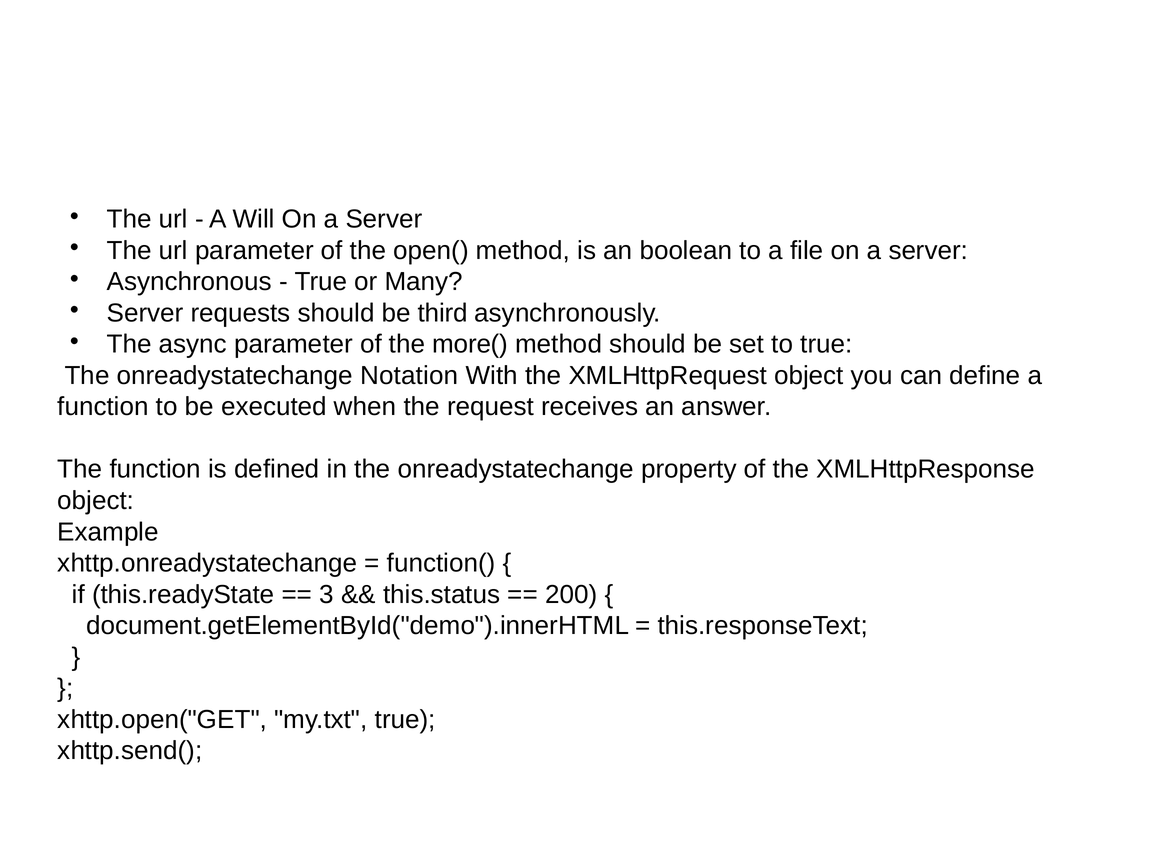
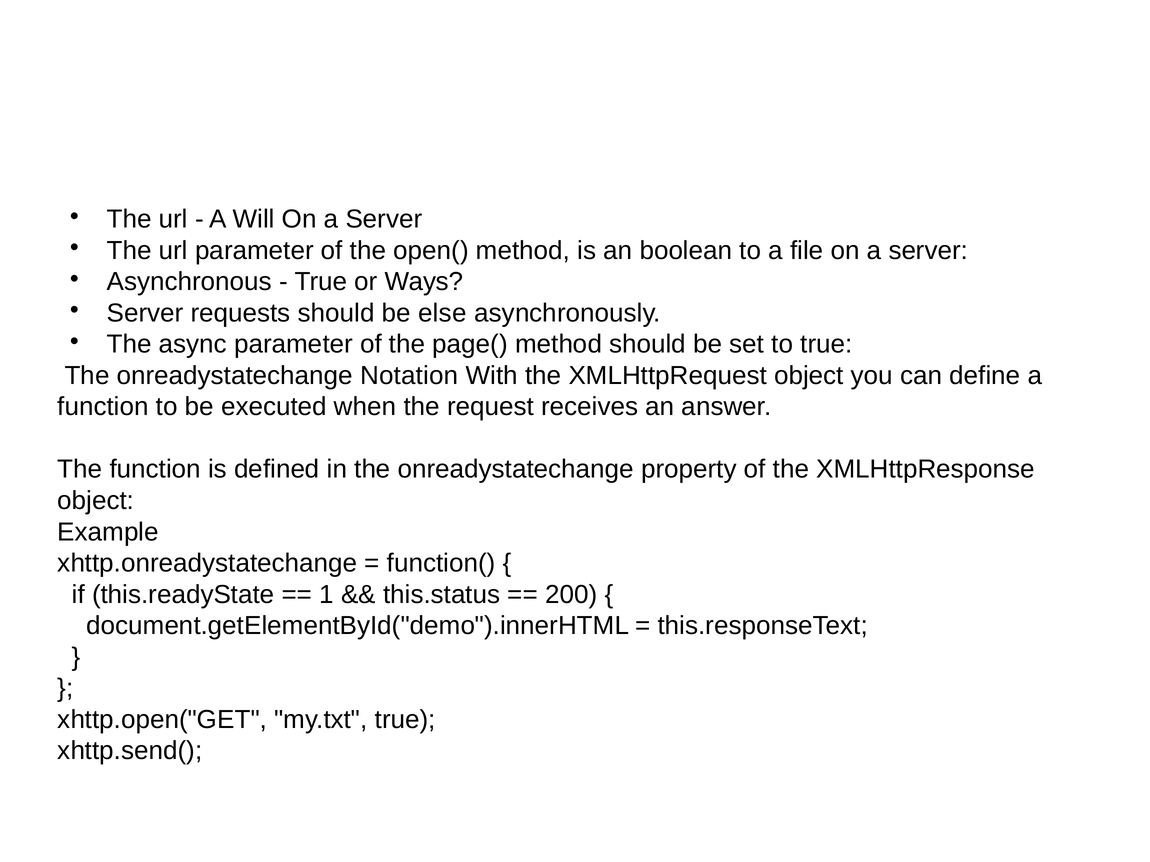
Many: Many -> Ways (424, 282)
third: third -> else (442, 313)
more(: more( -> page( (470, 344)
3: 3 -> 1 (327, 595)
